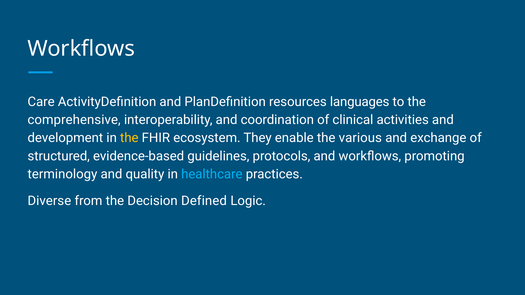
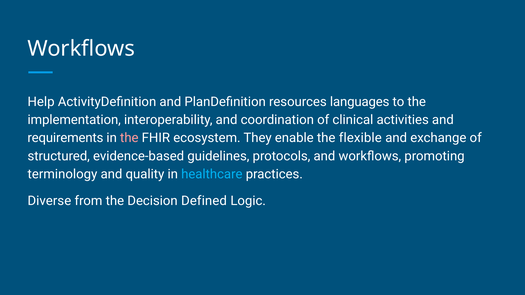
Care: Care -> Help (41, 102)
comprehensive: comprehensive -> implementation (74, 120)
development: development -> requirements (65, 138)
the colour: yellow -> pink (129, 138)
various: various -> flexible (360, 138)
